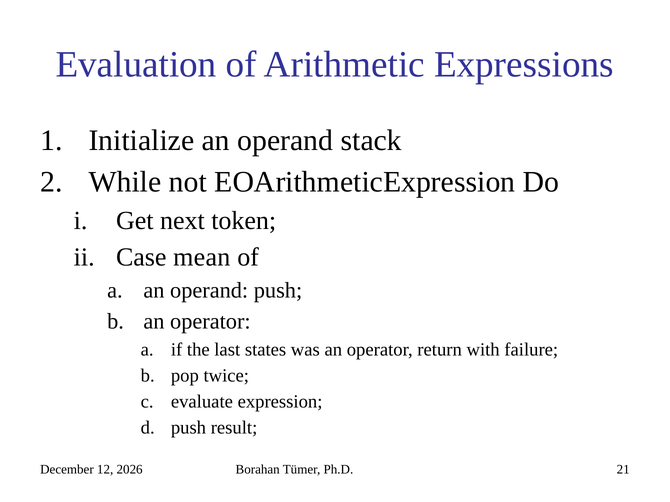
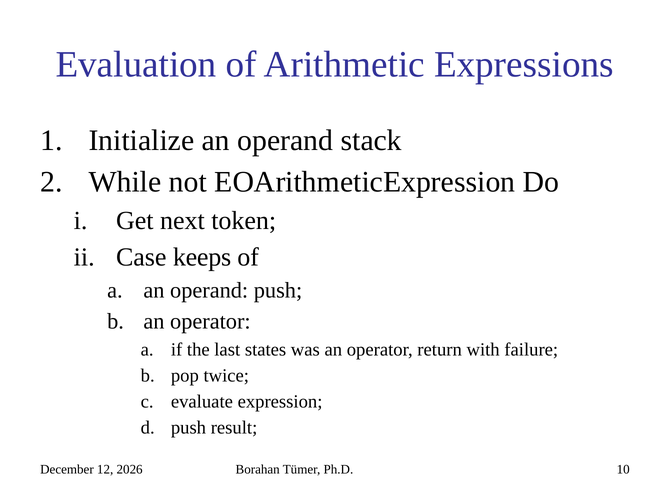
mean: mean -> keeps (202, 257)
21: 21 -> 10 (623, 470)
